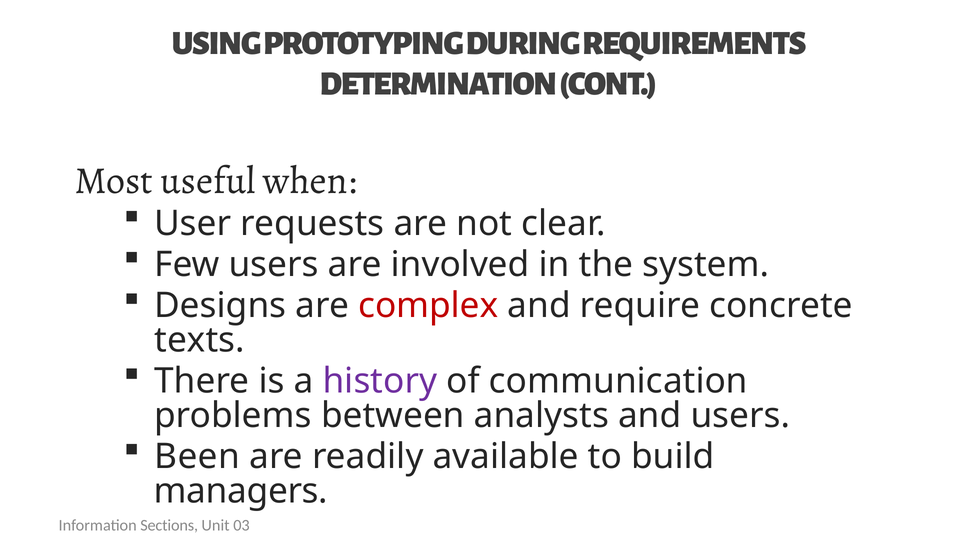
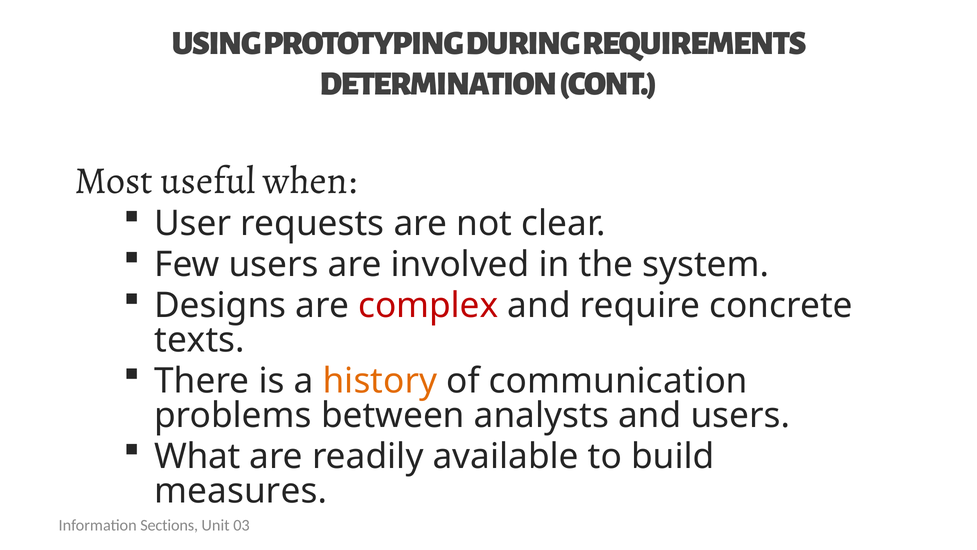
history colour: purple -> orange (380, 381)
Been: Been -> What (197, 456)
managers: managers -> measures (241, 491)
